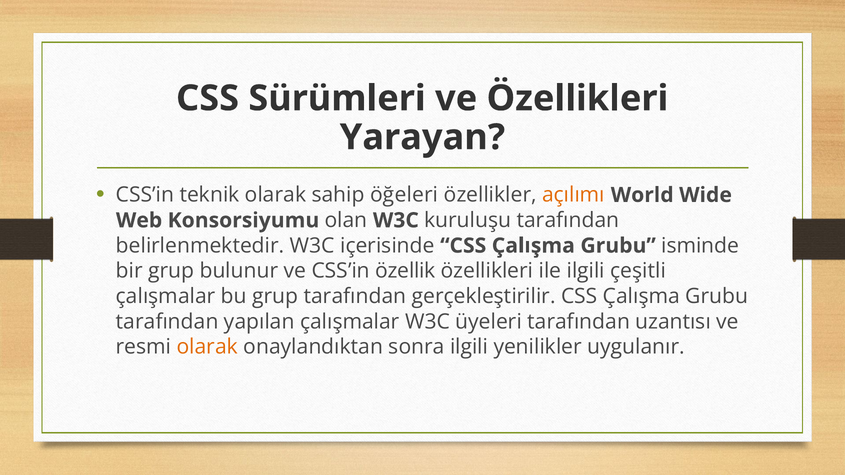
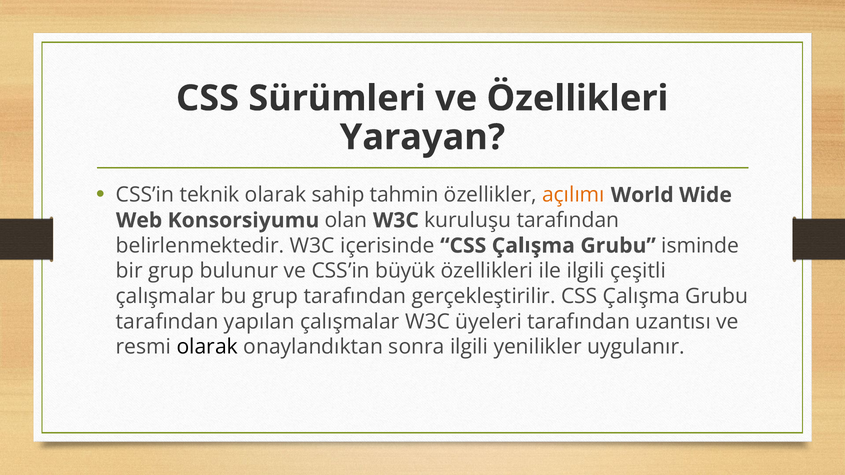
öğeleri: öğeleri -> tahmin (404, 195)
özellik: özellik -> büyük (405, 271)
olarak colour: orange -> black (207, 347)
